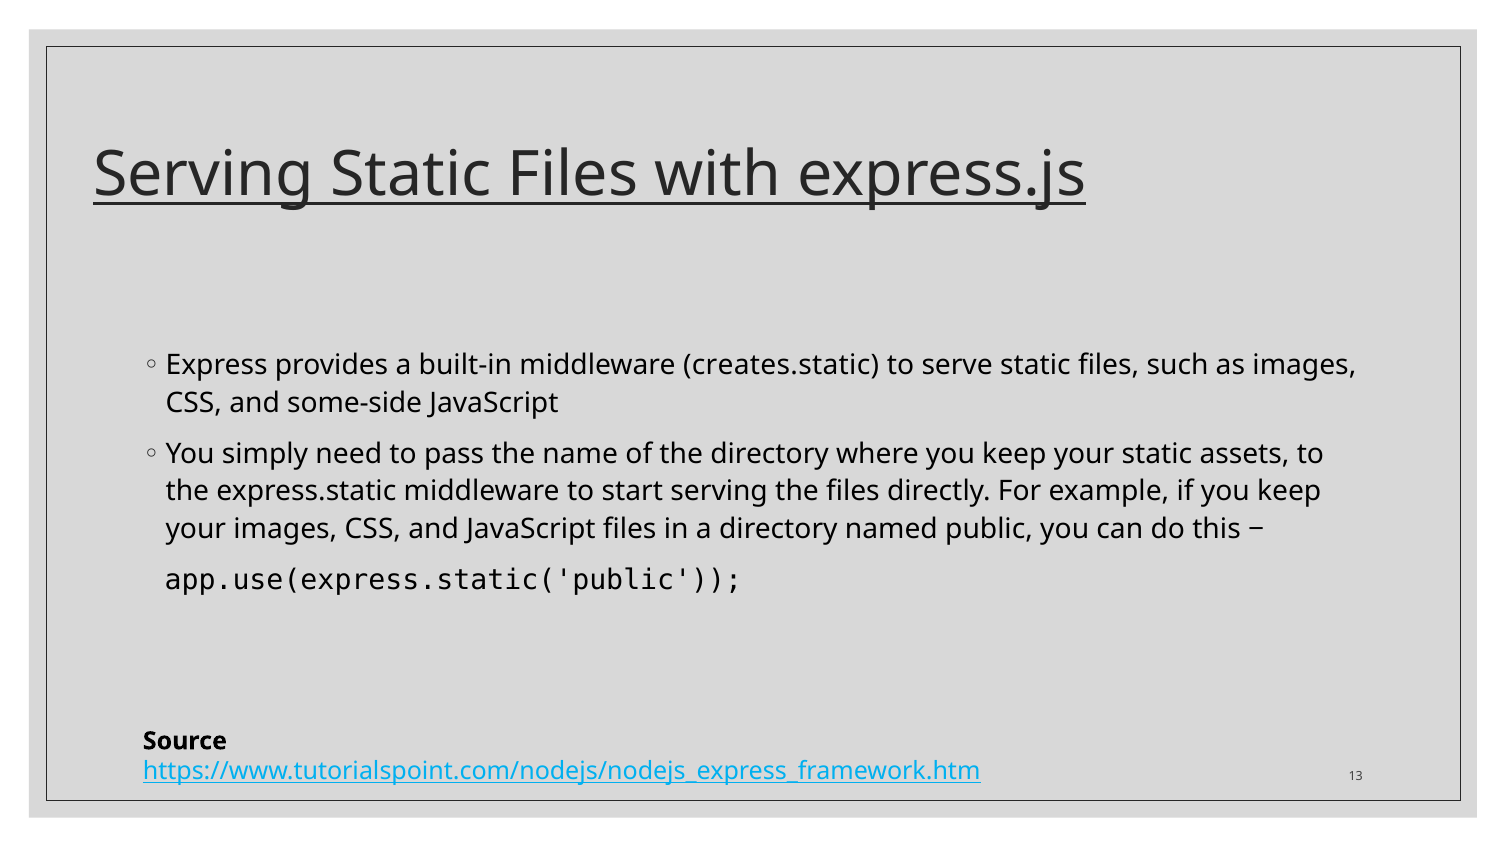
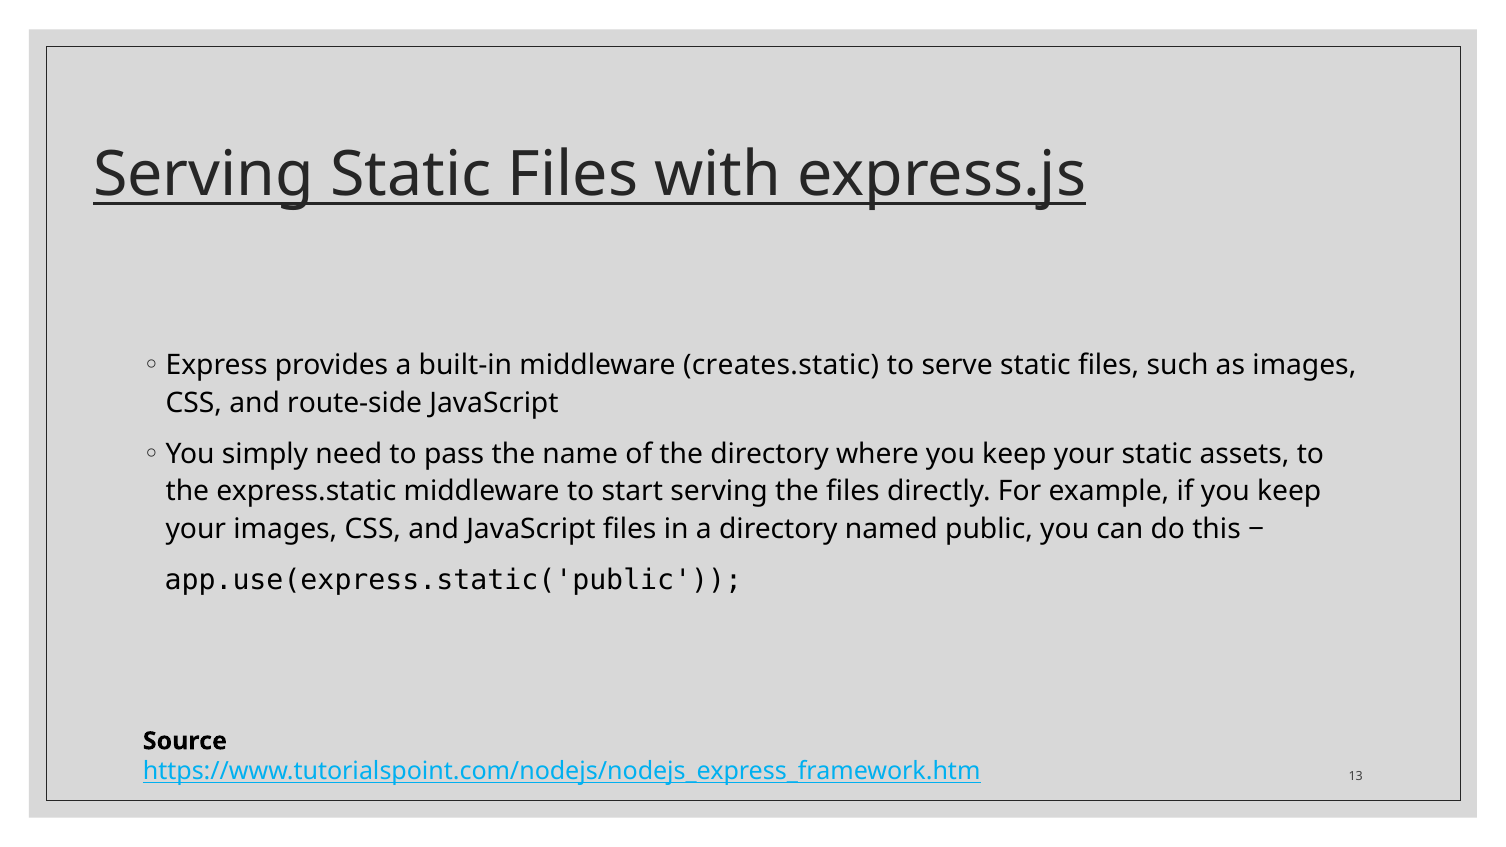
some-side: some-side -> route-side (355, 403)
